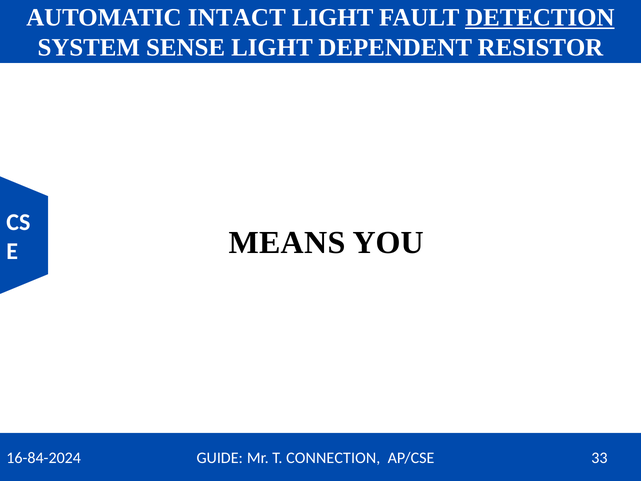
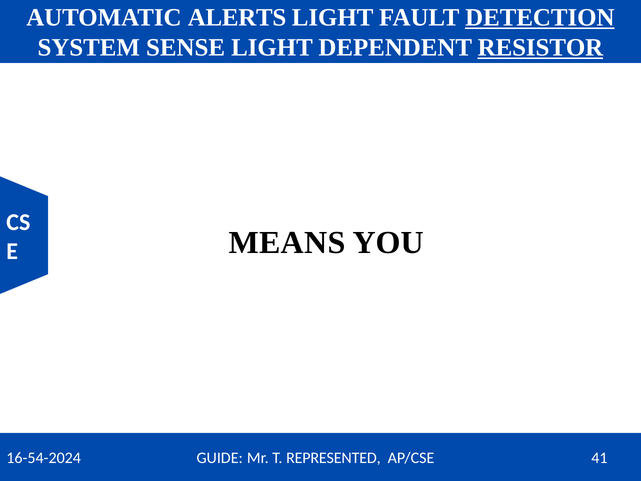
INTACT: INTACT -> ALERTS (237, 18)
RESISTOR underline: none -> present (540, 48)
16-84-2024: 16-84-2024 -> 16-54-2024 (44, 458)
CONNECTION: CONNECTION -> REPRESENTED (333, 458)
33: 33 -> 41 (599, 458)
